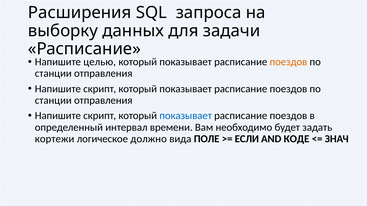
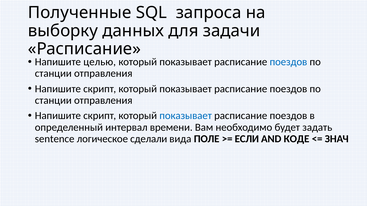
Расширения: Расширения -> Полученные (80, 13)
поездов colour: orange -> blue (288, 62)
кортежи: кортежи -> sentence (55, 139)
должно: должно -> сделали (149, 139)
